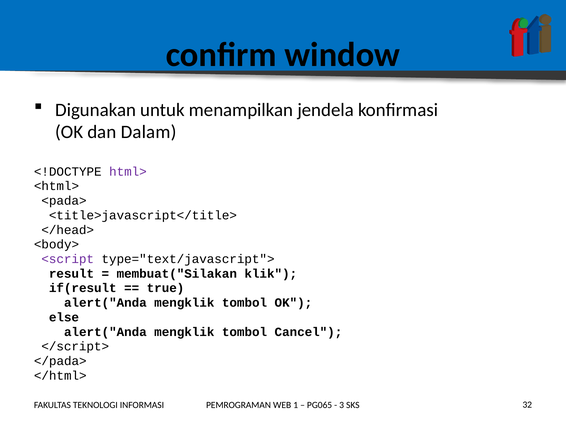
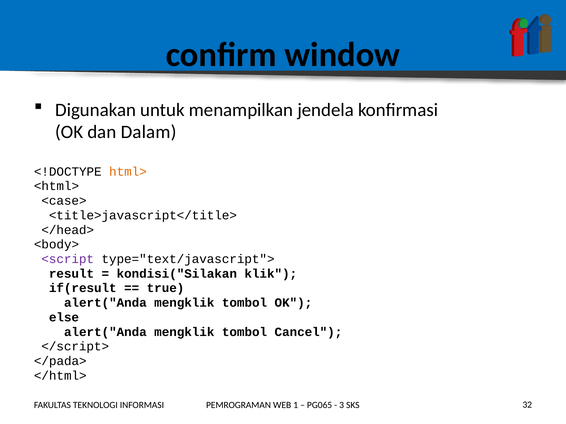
html> colour: purple -> orange (128, 172)
<pada>: <pada> -> <case> (64, 201)
membuat("Silakan: membuat("Silakan -> kondisi("Silakan (177, 274)
